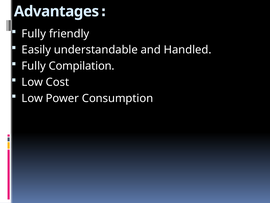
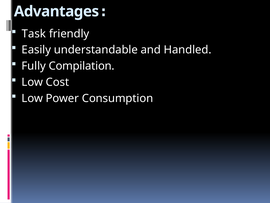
Fully: Fully -> Task (34, 34)
